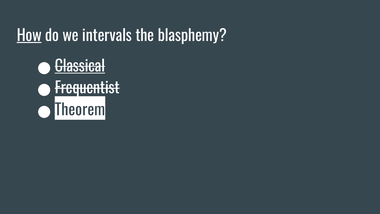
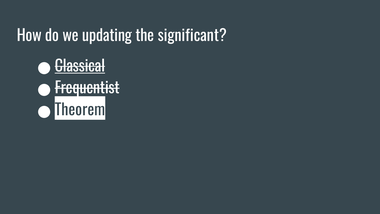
How underline: present -> none (29, 36)
intervals: intervals -> updating (107, 36)
blasphemy: blasphemy -> significant (192, 36)
